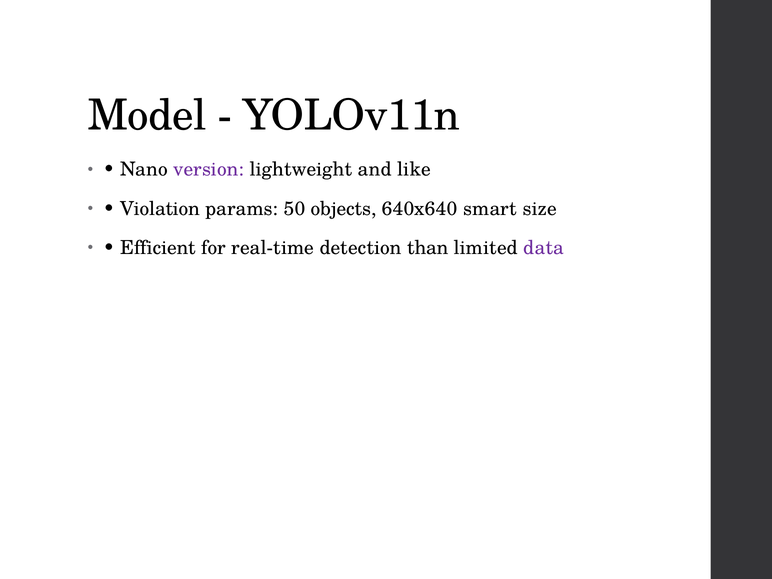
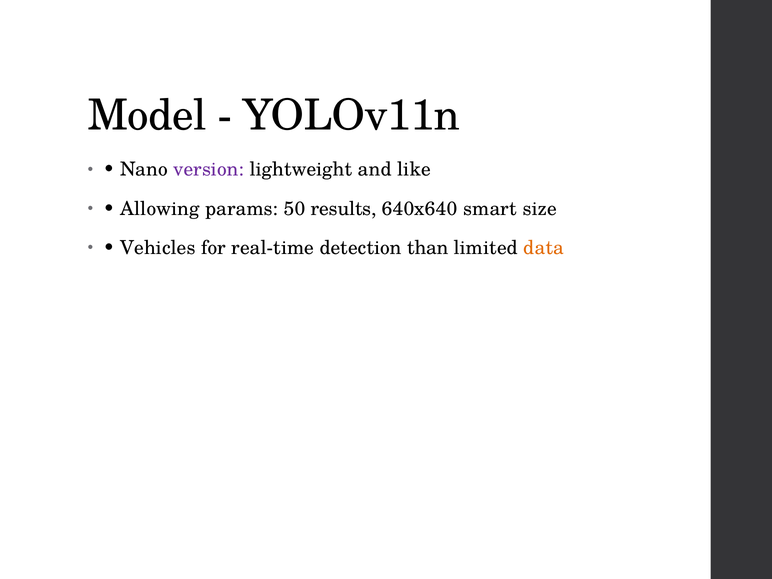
Violation: Violation -> Allowing (160, 209)
objects: objects -> results (344, 209)
Efficient: Efficient -> Vehicles (158, 248)
data colour: purple -> orange (544, 248)
